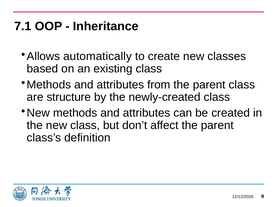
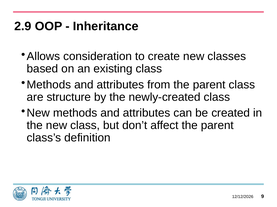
7.1: 7.1 -> 2.9 (23, 26)
automatically: automatically -> consideration (98, 57)
